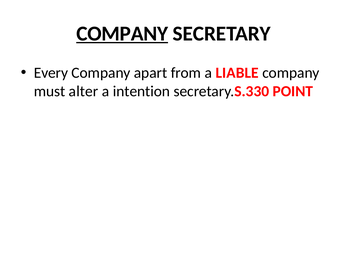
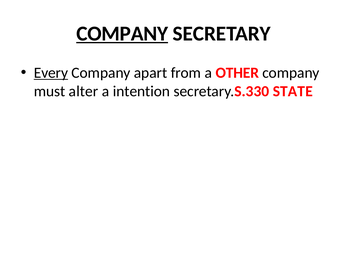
Every underline: none -> present (51, 73)
LIABLE: LIABLE -> OTHER (237, 73)
POINT: POINT -> STATE (293, 91)
